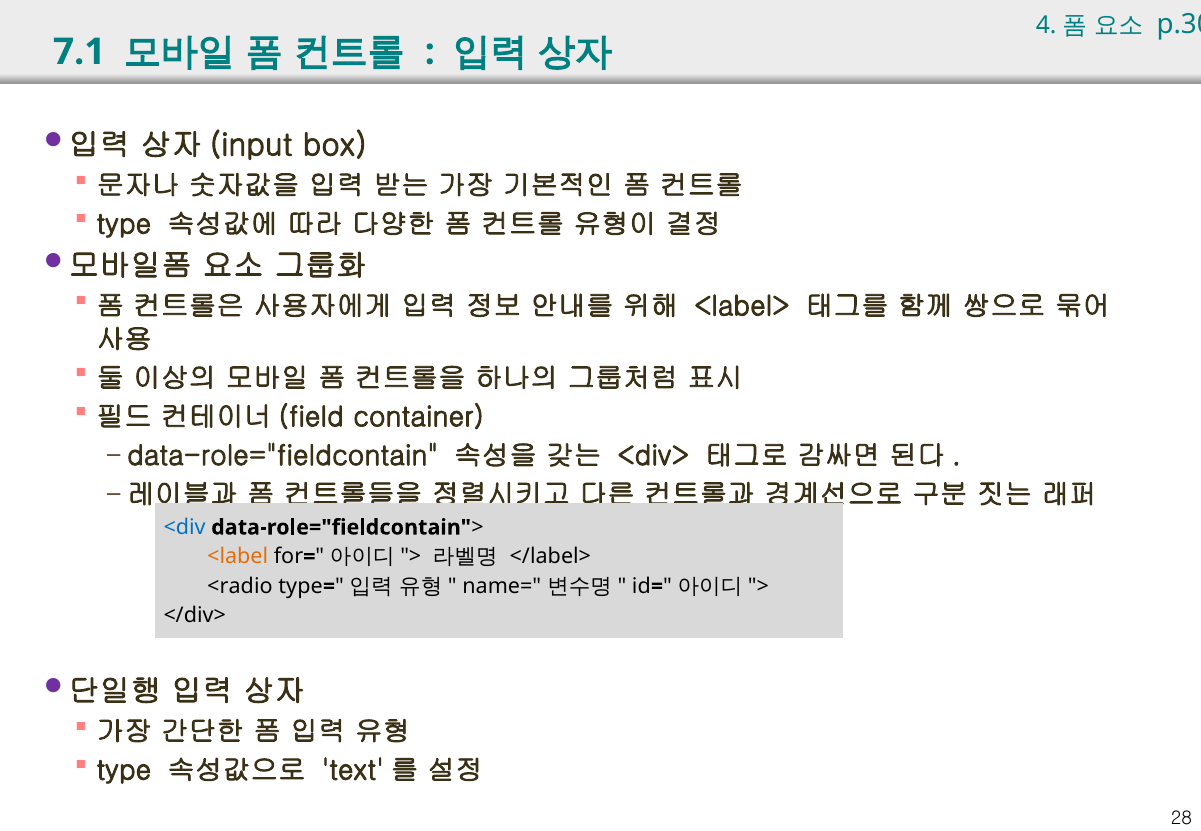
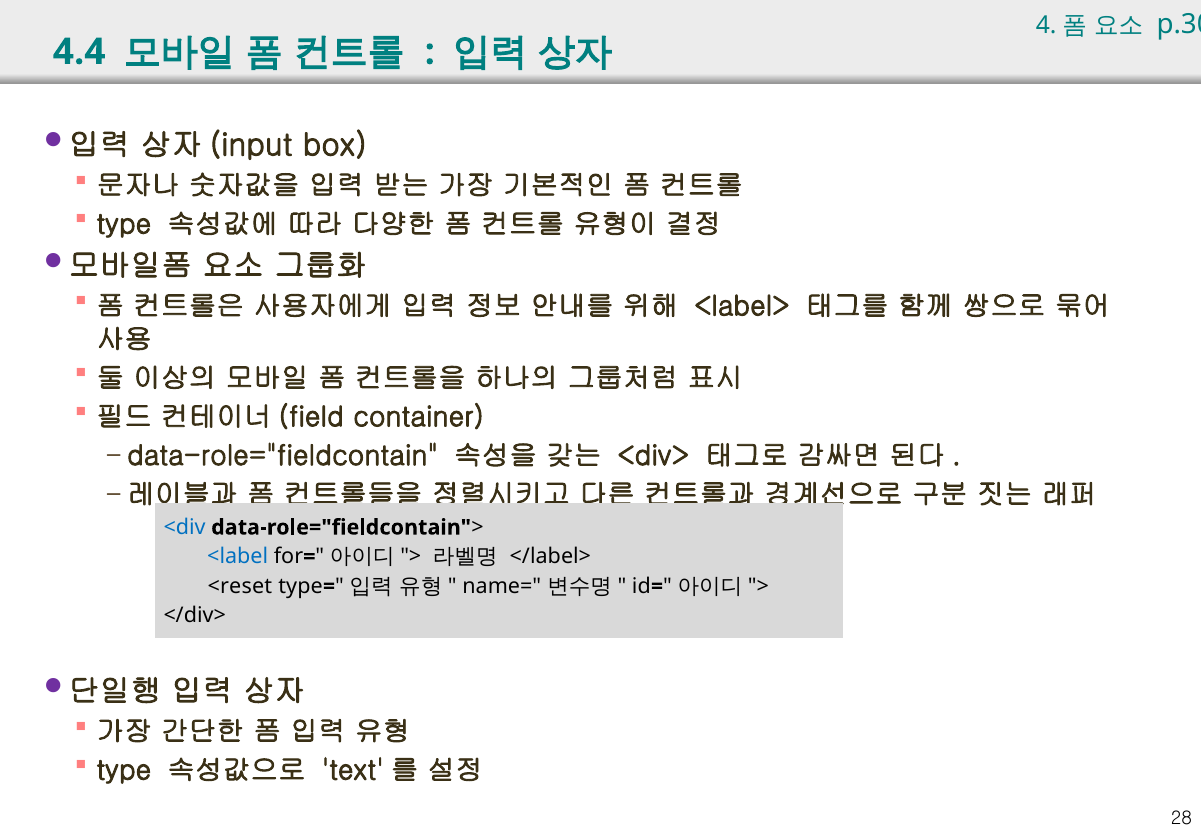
7.1: 7.1 -> 4.4 (79, 52)
<label colour: orange -> blue (238, 557)
<radio: <radio -> <reset (240, 587)
